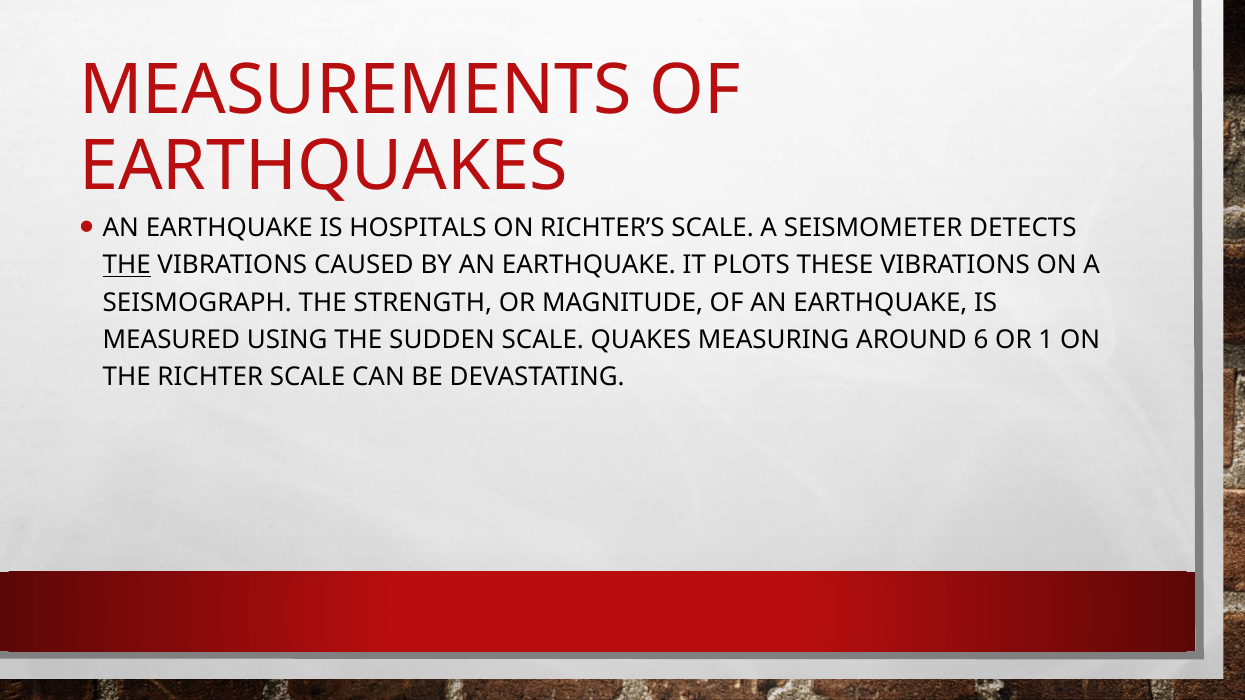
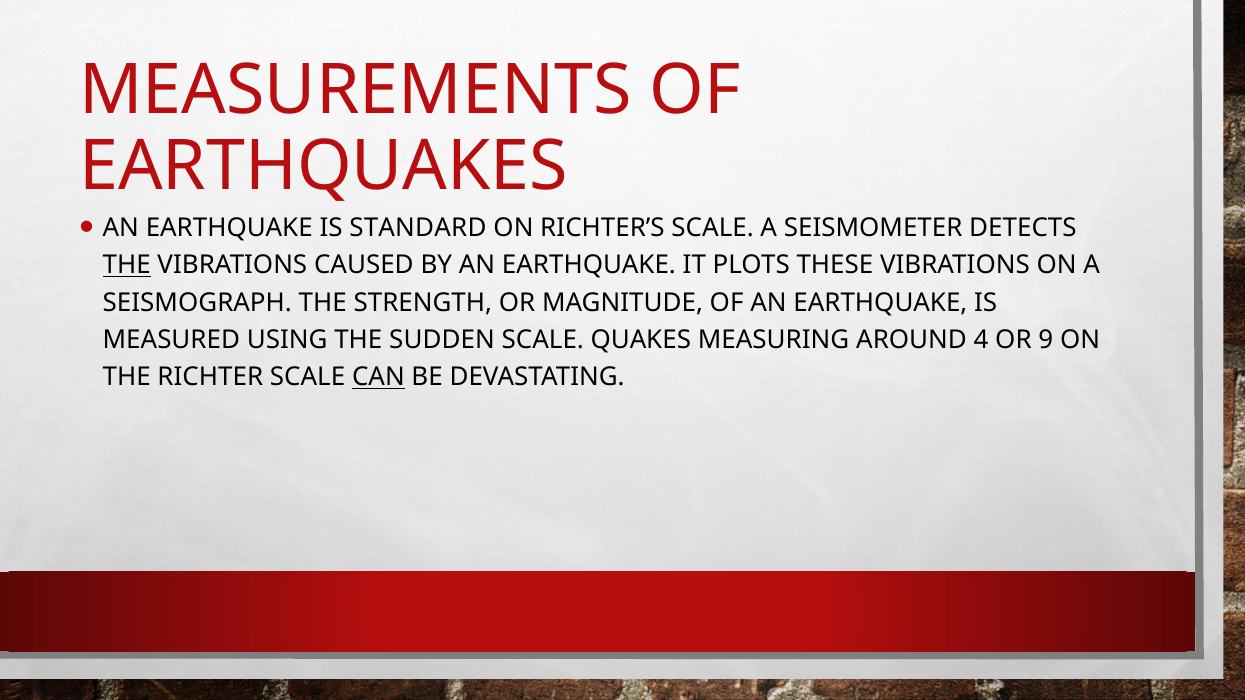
HOSPITALS: HOSPITALS -> STANDARD (418, 228)
6: 6 -> 4 (981, 340)
1: 1 -> 9 (1046, 340)
CAN underline: none -> present (378, 378)
